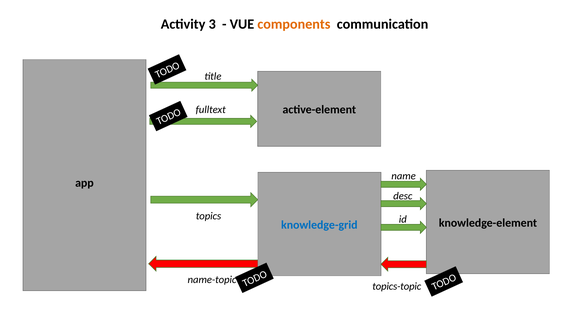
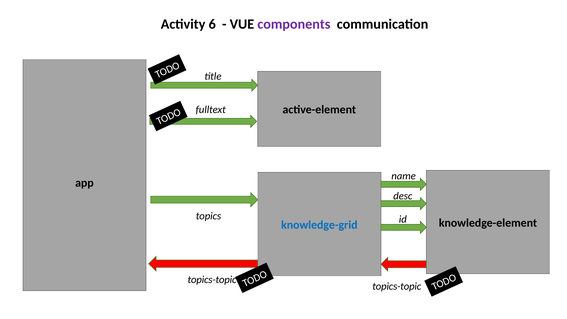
3: 3 -> 6 (212, 24)
components colour: orange -> purple (294, 24)
name-topic: name-topic -> topics-topic (212, 279)
